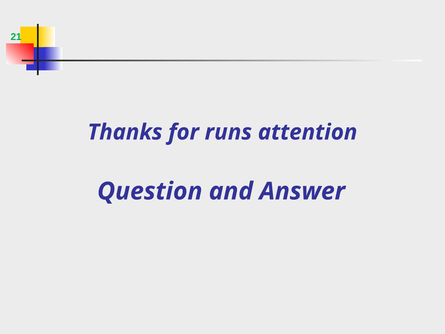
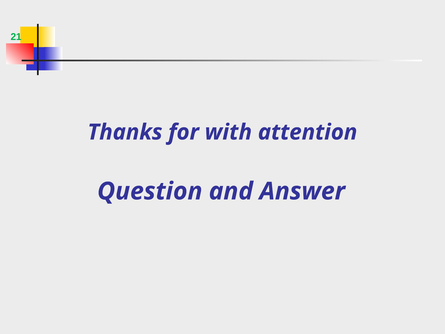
runs: runs -> with (228, 132)
